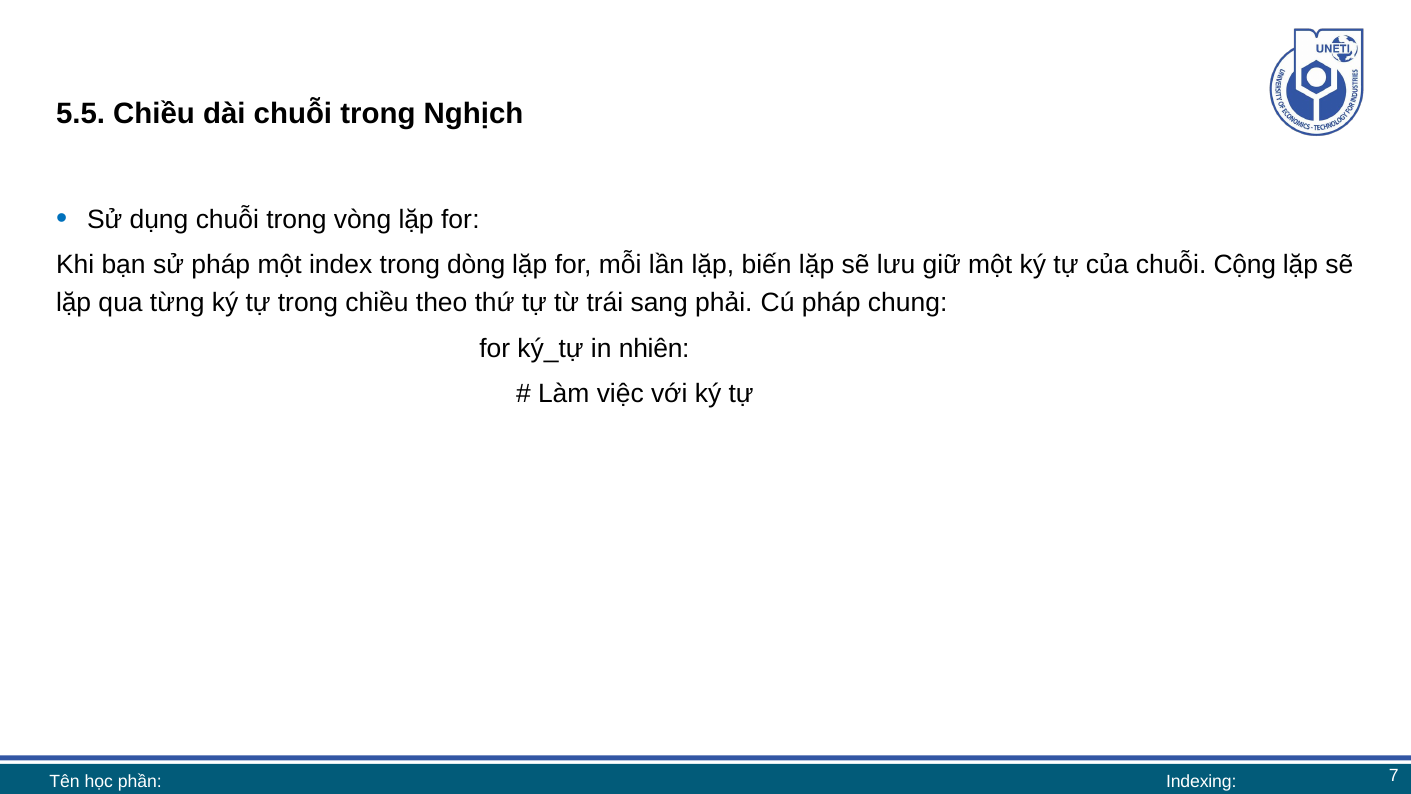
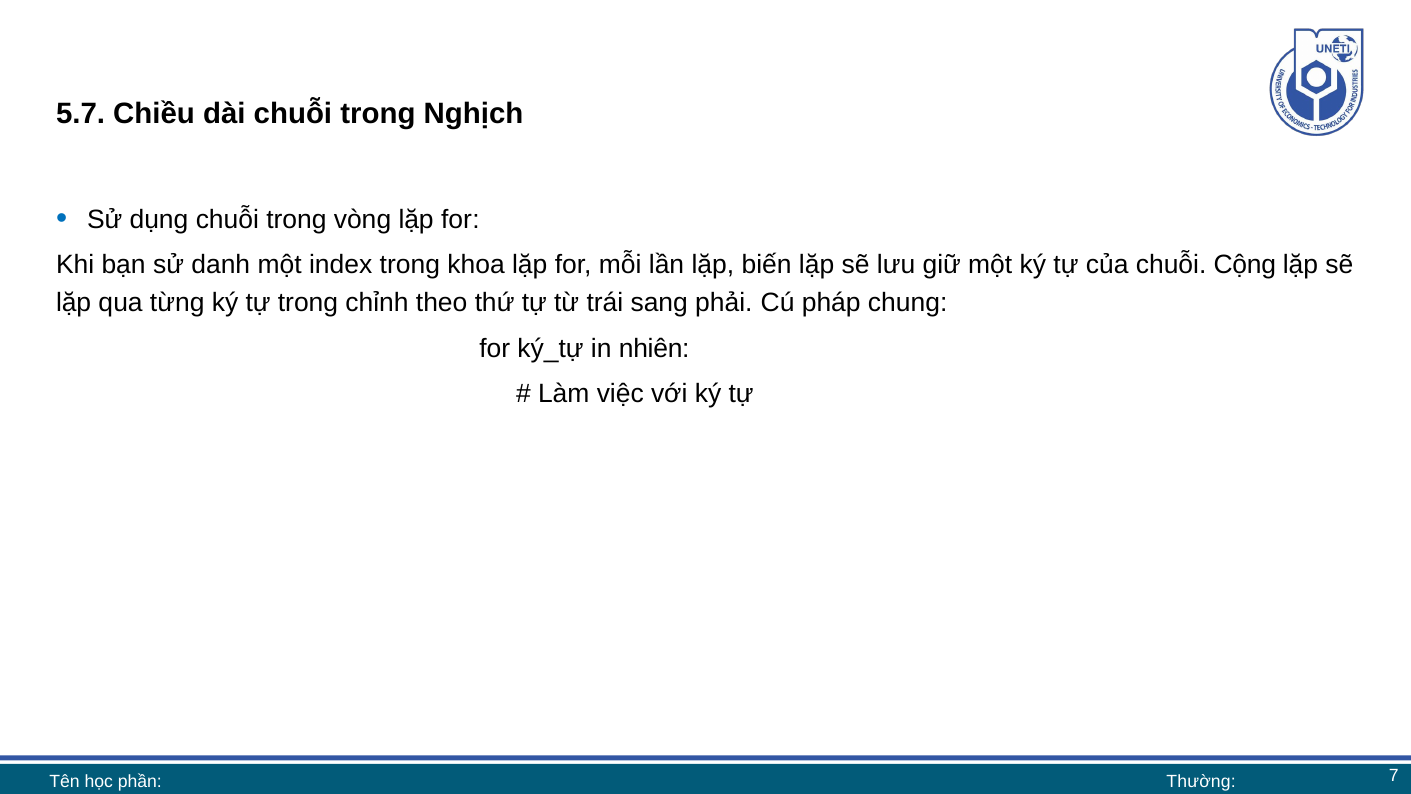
5.5: 5.5 -> 5.7 (81, 114)
sử pháp: pháp -> danh (221, 265)
dòng: dòng -> khoa (476, 265)
trong chiều: chiều -> chỉnh (377, 303)
Indexing: Indexing -> Thường (1201, 781)
